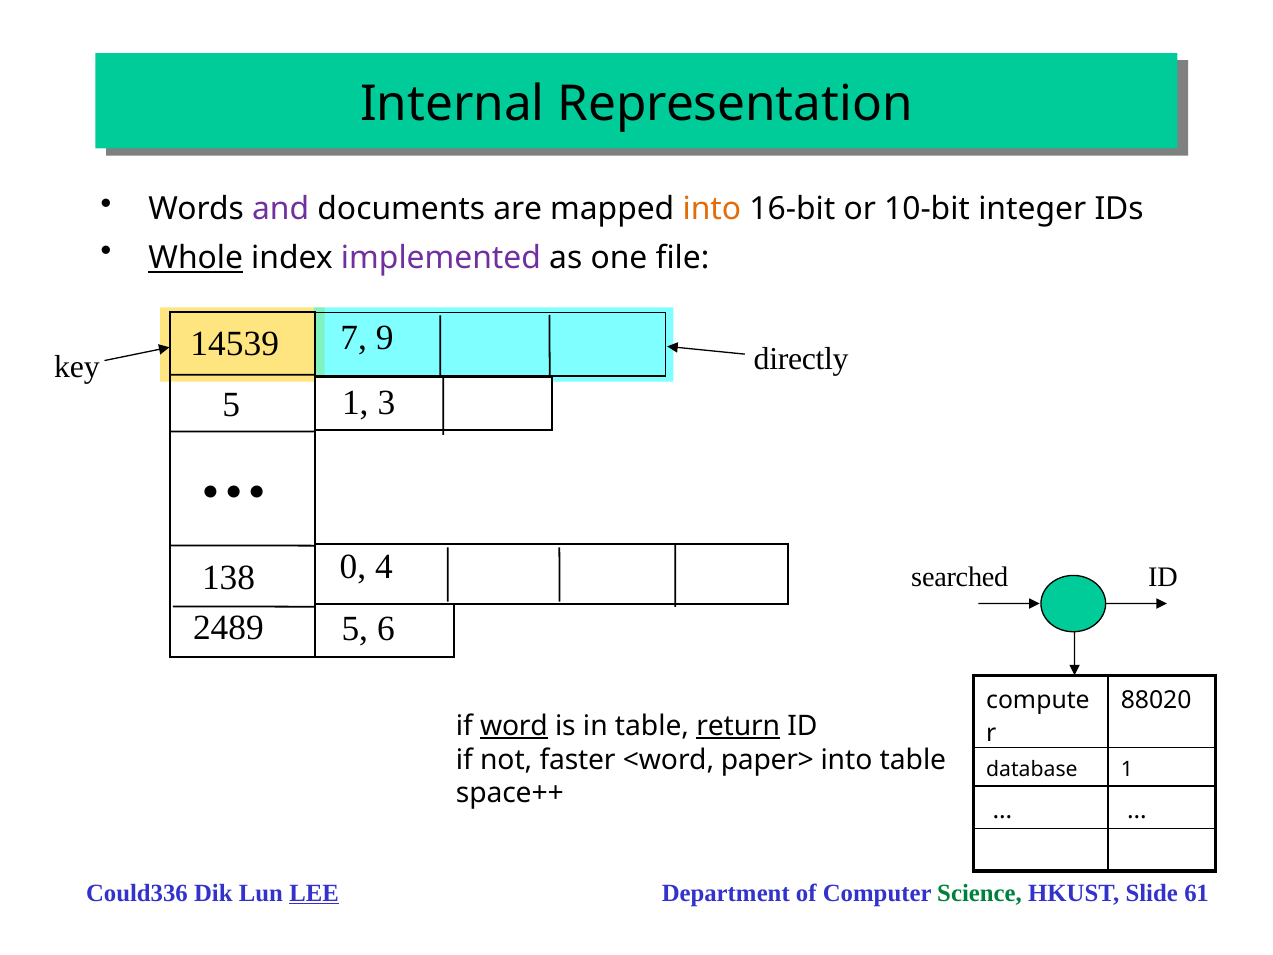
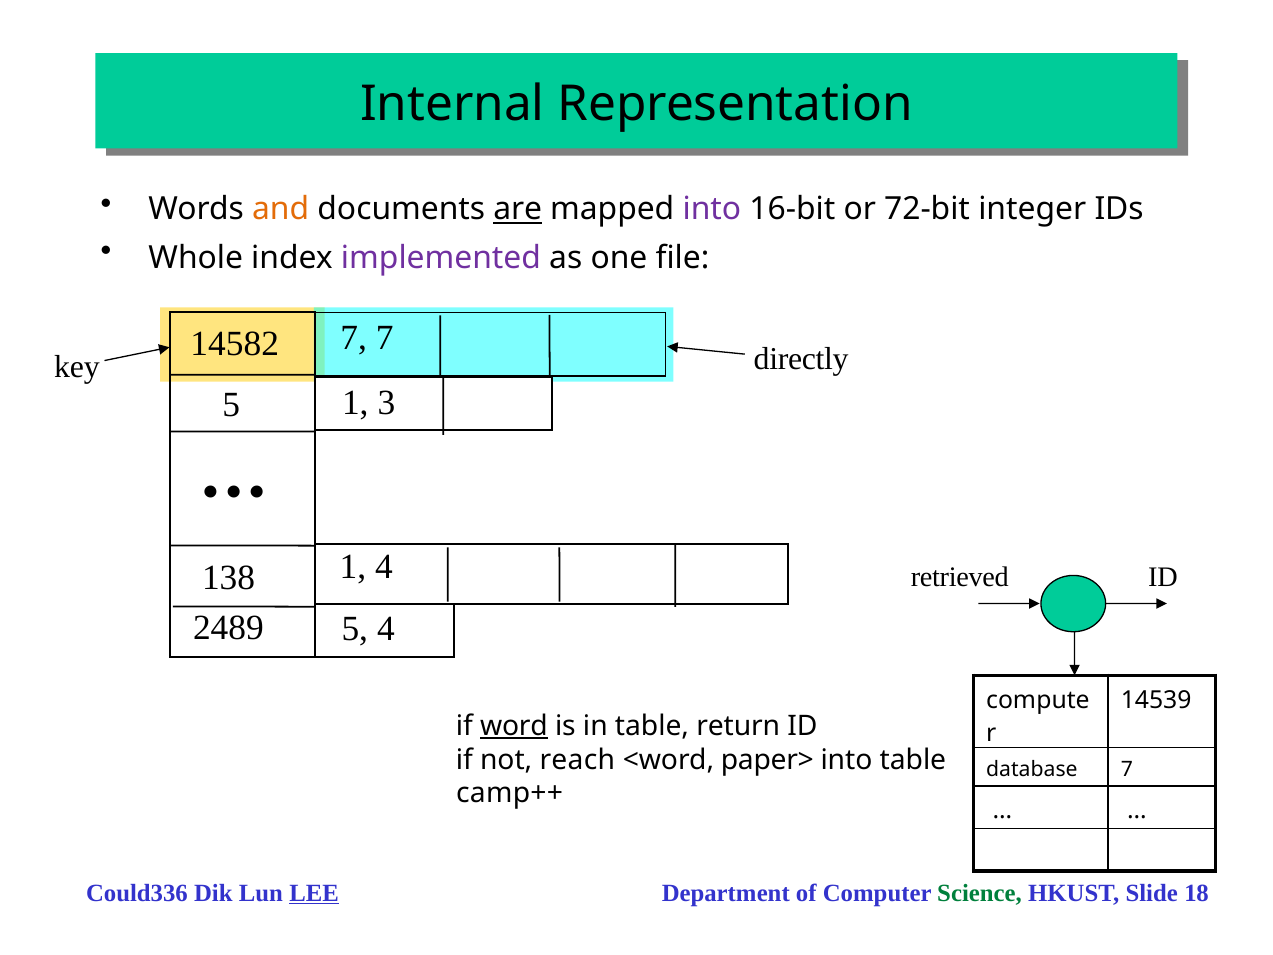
and colour: purple -> orange (281, 209)
are underline: none -> present (518, 209)
into colour: orange -> purple (712, 209)
10-bit: 10-bit -> 72-bit (927, 209)
Whole underline: present -> none (196, 258)
7 9: 9 -> 7 (385, 337)
14539: 14539 -> 14582 (235, 344)
0: 0 -> 1 (353, 567)
searched: searched -> retrieved (960, 578)
5 6: 6 -> 4 (386, 628)
88020: 88020 -> 14539 (1156, 700)
return underline: present -> none (738, 726)
faster: faster -> reach (577, 759)
database 1: 1 -> 7 (1127, 769)
space++: space++ -> camp++ (510, 793)
61: 61 -> 18 (1197, 893)
